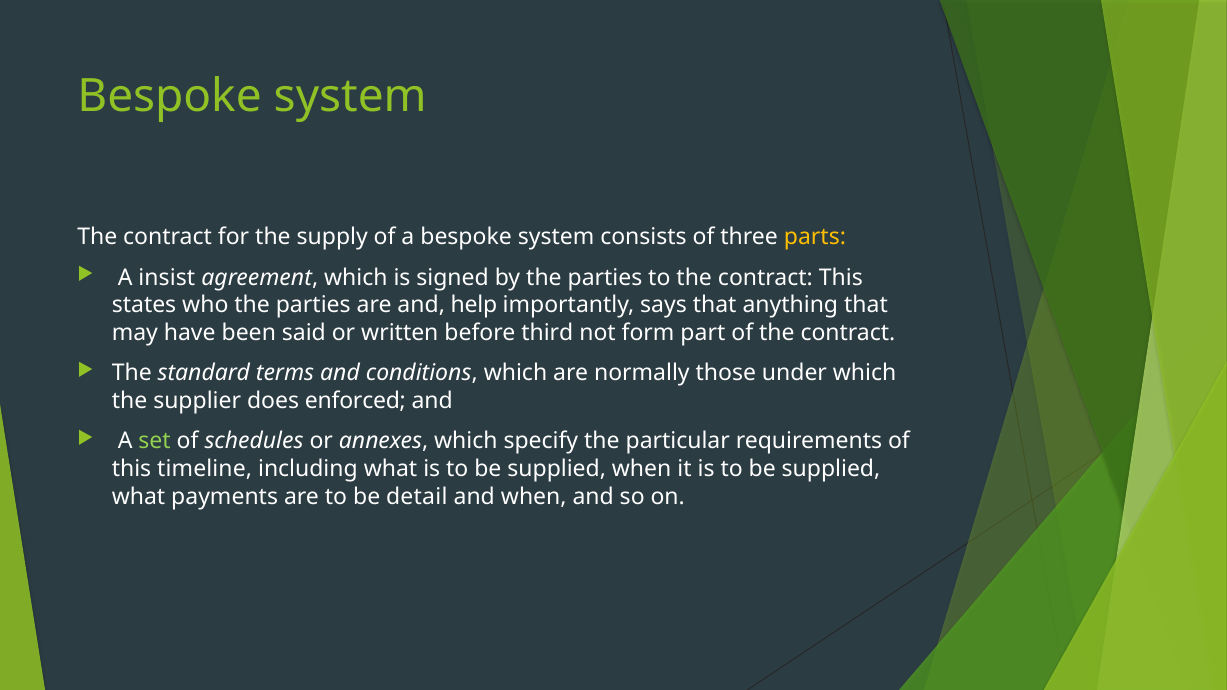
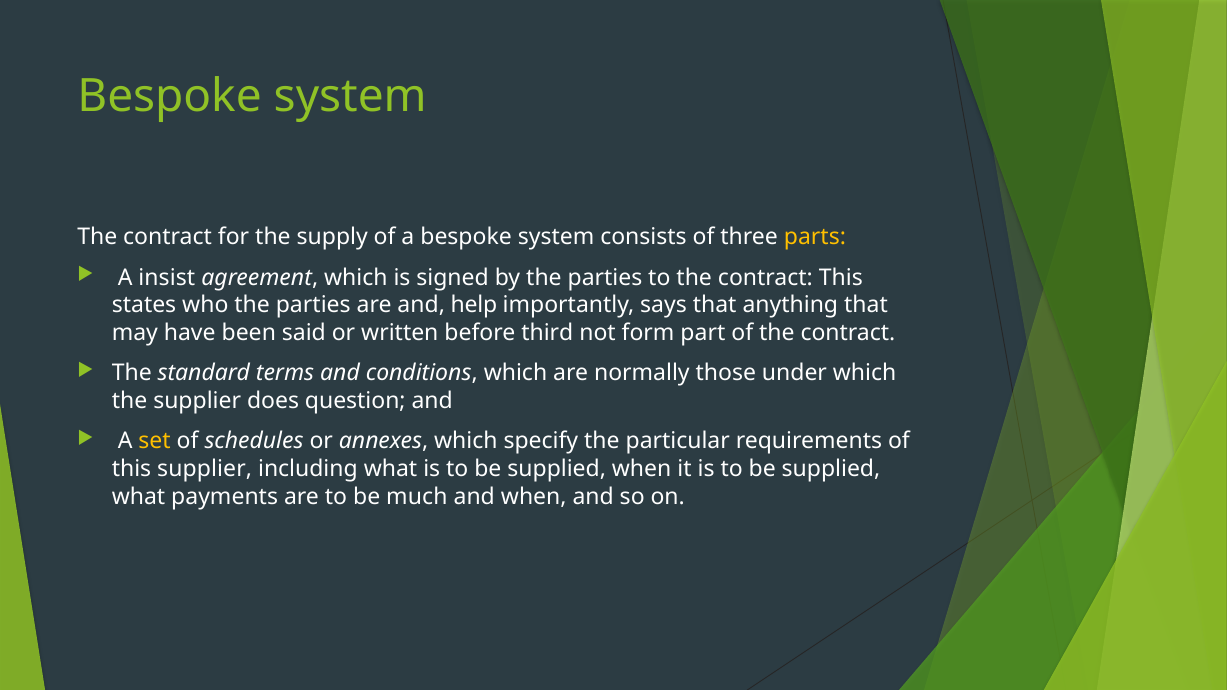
enforced: enforced -> question (355, 401)
set colour: light green -> yellow (155, 441)
this timeline: timeline -> supplier (205, 469)
detail: detail -> much (417, 497)
